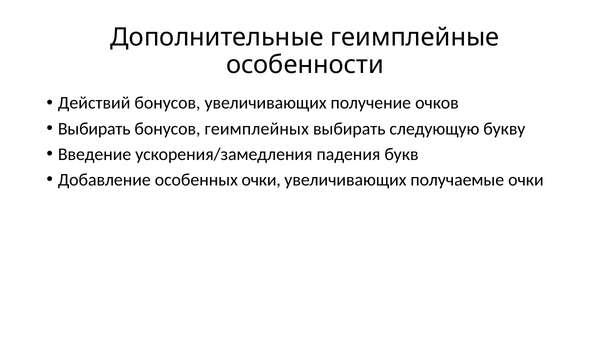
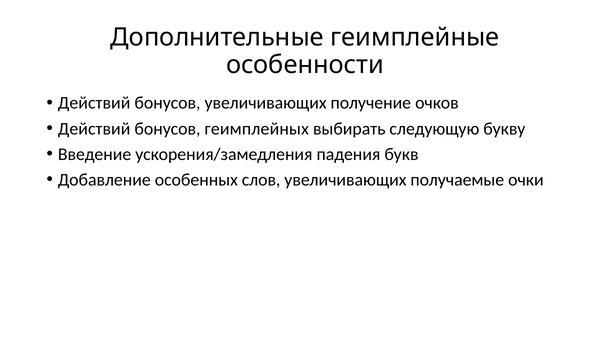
Выбирать: Выбирать -> Действий (94, 129)
особенных очки: очки -> слов (261, 180)
